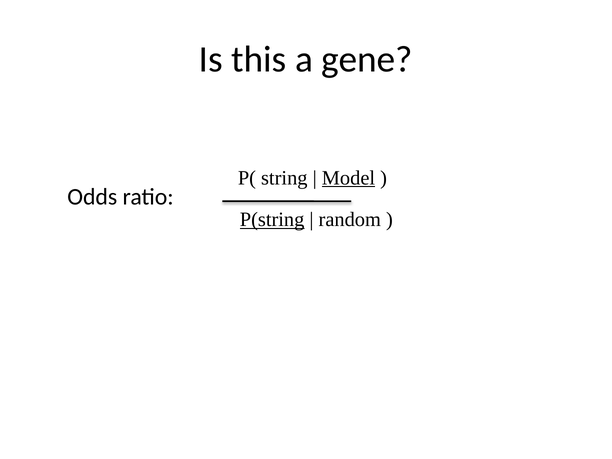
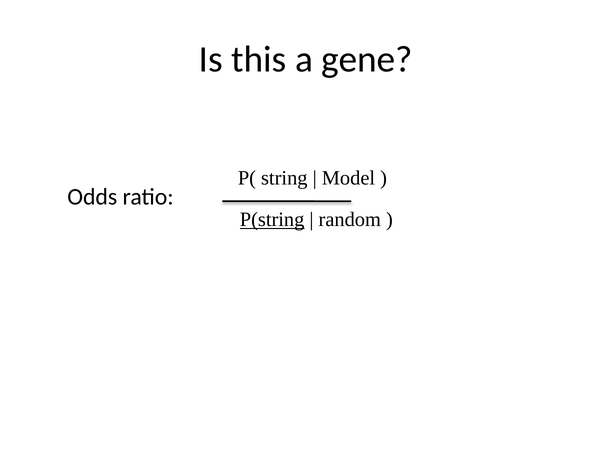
Model underline: present -> none (348, 178)
